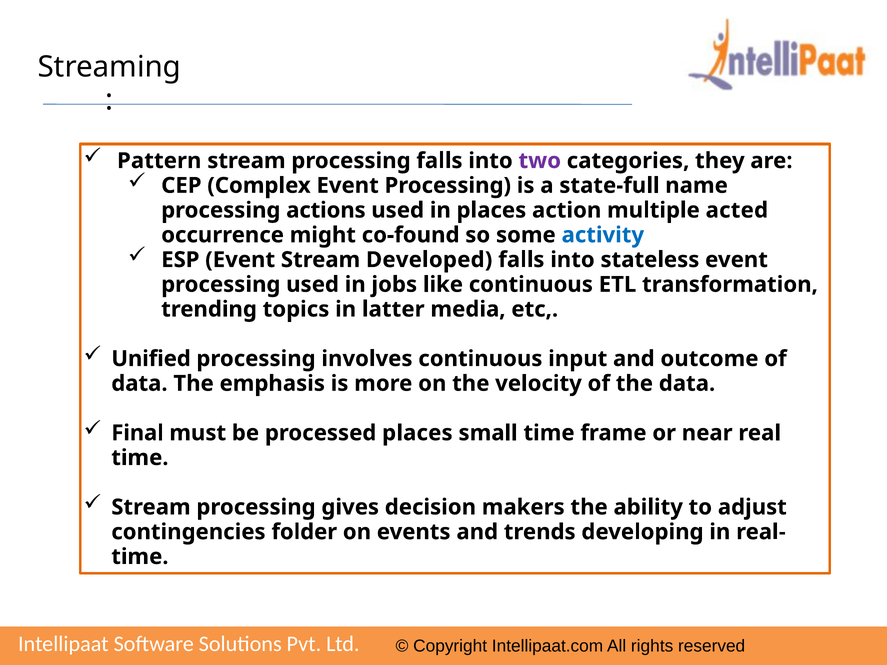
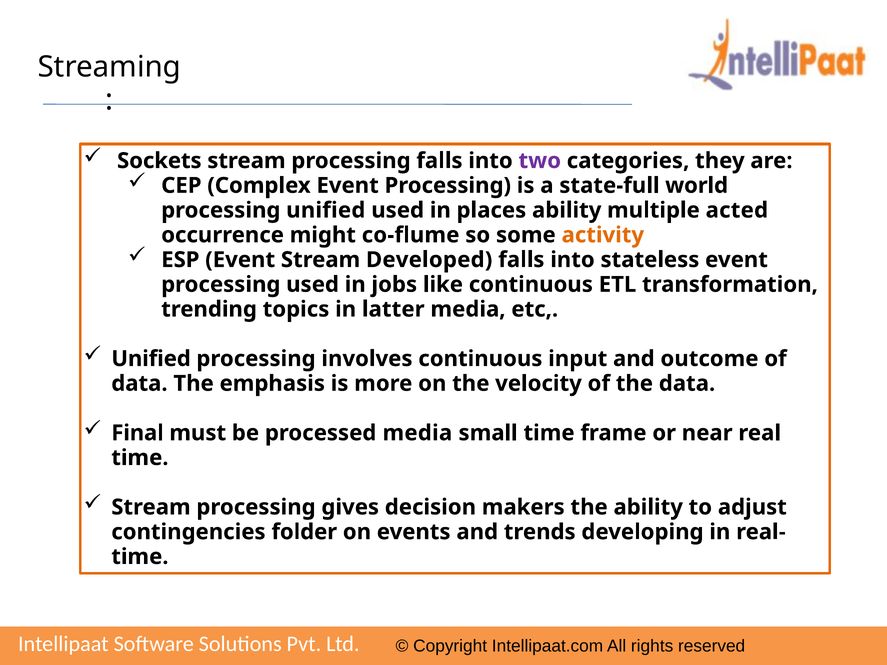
Pattern: Pattern -> Sockets (159, 161)
name: name -> world (697, 186)
processing actions: actions -> unified (326, 210)
places action: action -> ability (567, 210)
co-found: co-found -> co-flume (411, 235)
activity colour: blue -> orange (603, 235)
processed places: places -> media (417, 433)
